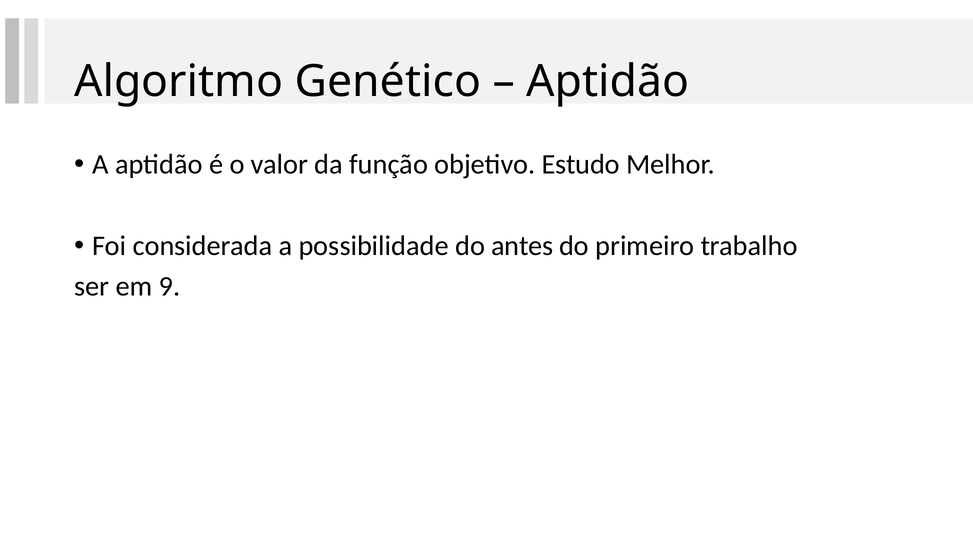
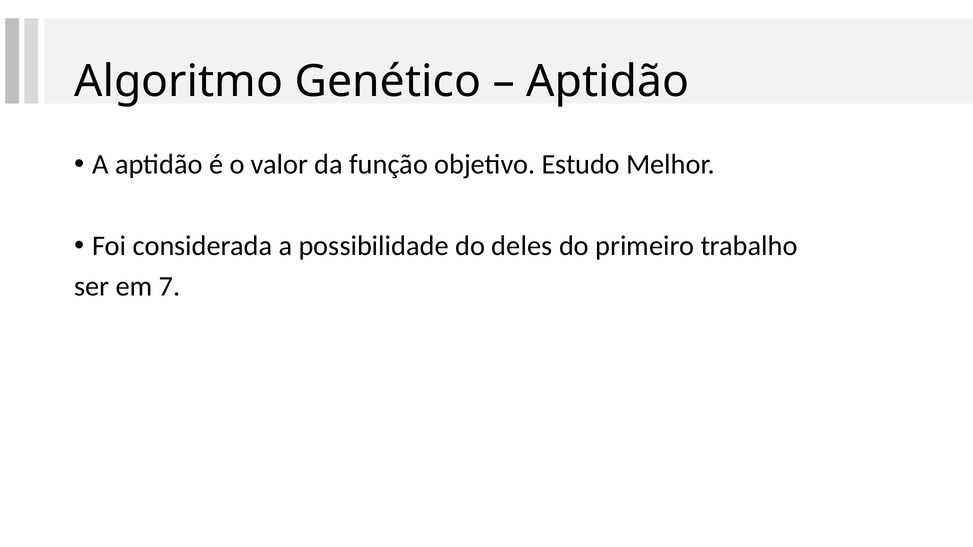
antes: antes -> deles (522, 246)
9: 9 -> 7 (169, 287)
